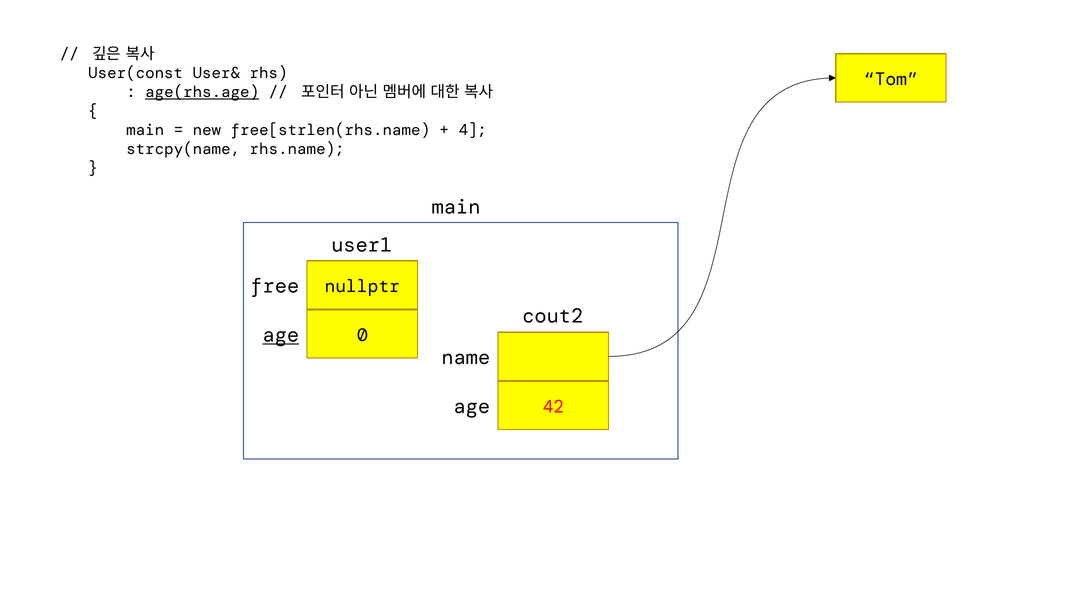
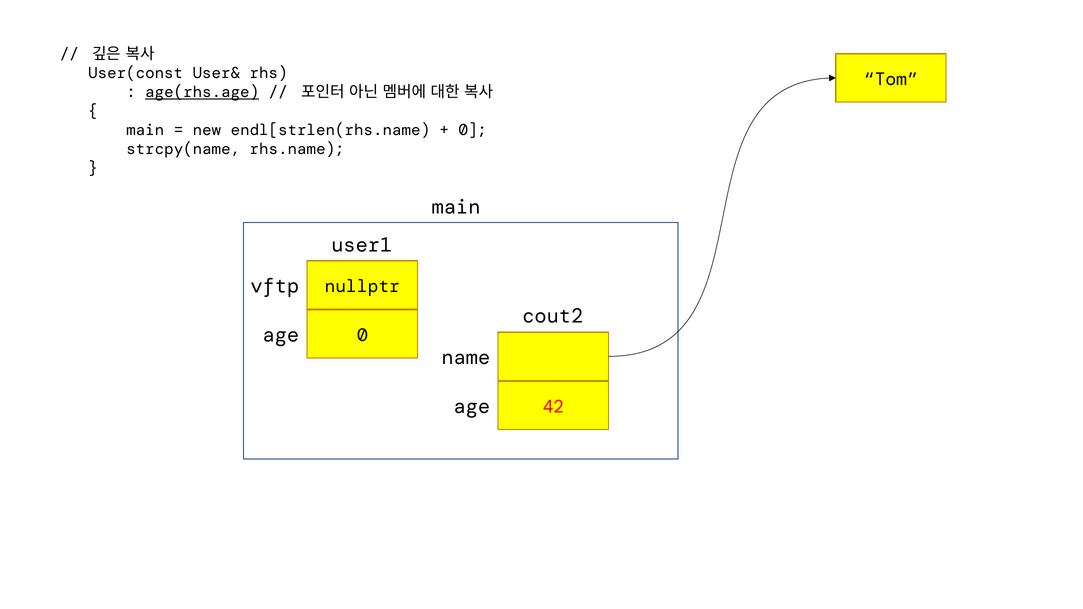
free[strlen(rhs.name: free[strlen(rhs.name -> endl[strlen(rhs.name (330, 130)
4: 4 -> 0 (473, 130)
free: free -> vftp (275, 286)
age underline: present -> none (281, 335)
